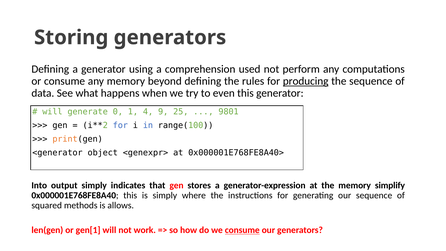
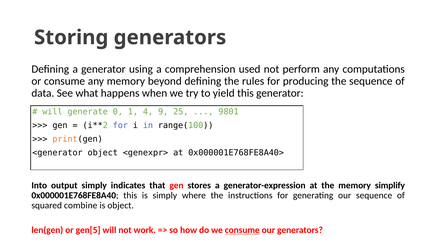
producing underline: present -> none (306, 81)
even: even -> yield (224, 93)
methods: methods -> combine (81, 205)
is allows: allows -> object (121, 205)
gen[1: gen[1 -> gen[5 (88, 230)
